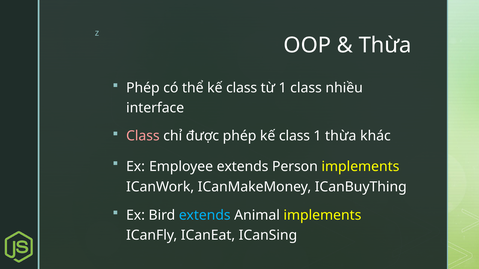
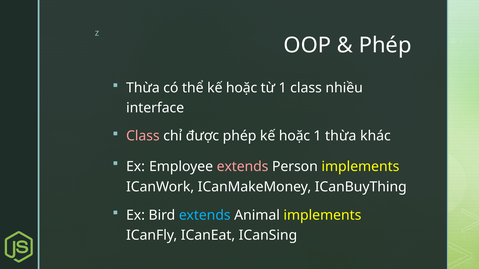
Thừa: Thừa -> Phép (385, 45)
Phép: Phép -> Thừa (143, 88)
thể kế class: class -> hoặc (242, 88)
phép kế class: class -> hoặc (294, 136)
extends colour: white -> pink (243, 167)
